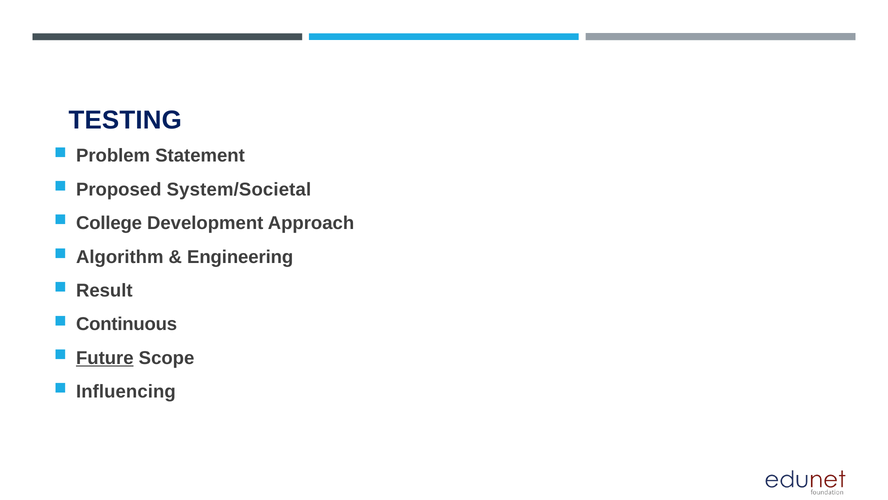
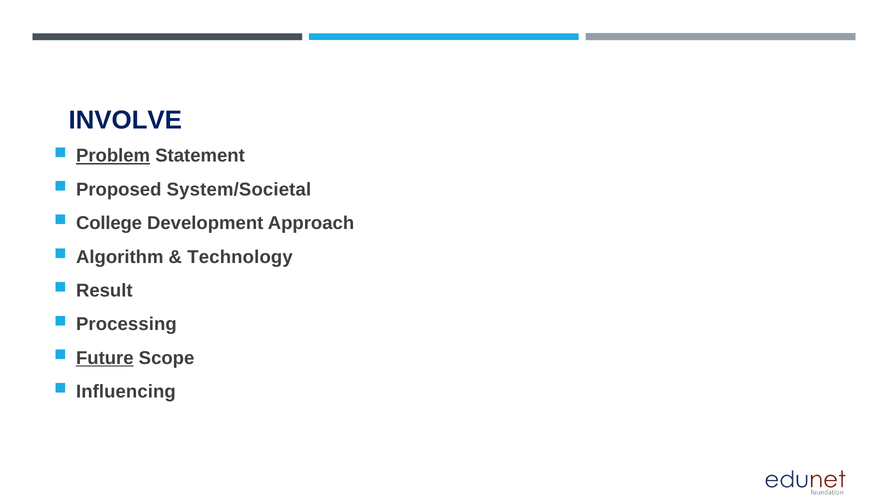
TESTING: TESTING -> INVOLVE (125, 120)
Problem underline: none -> present (113, 156)
Engineering: Engineering -> Technology (240, 257)
Continuous: Continuous -> Processing (126, 324)
